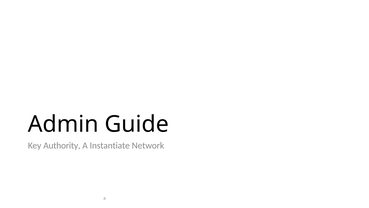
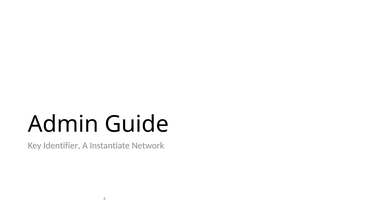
Authority: Authority -> Identifier (62, 145)
